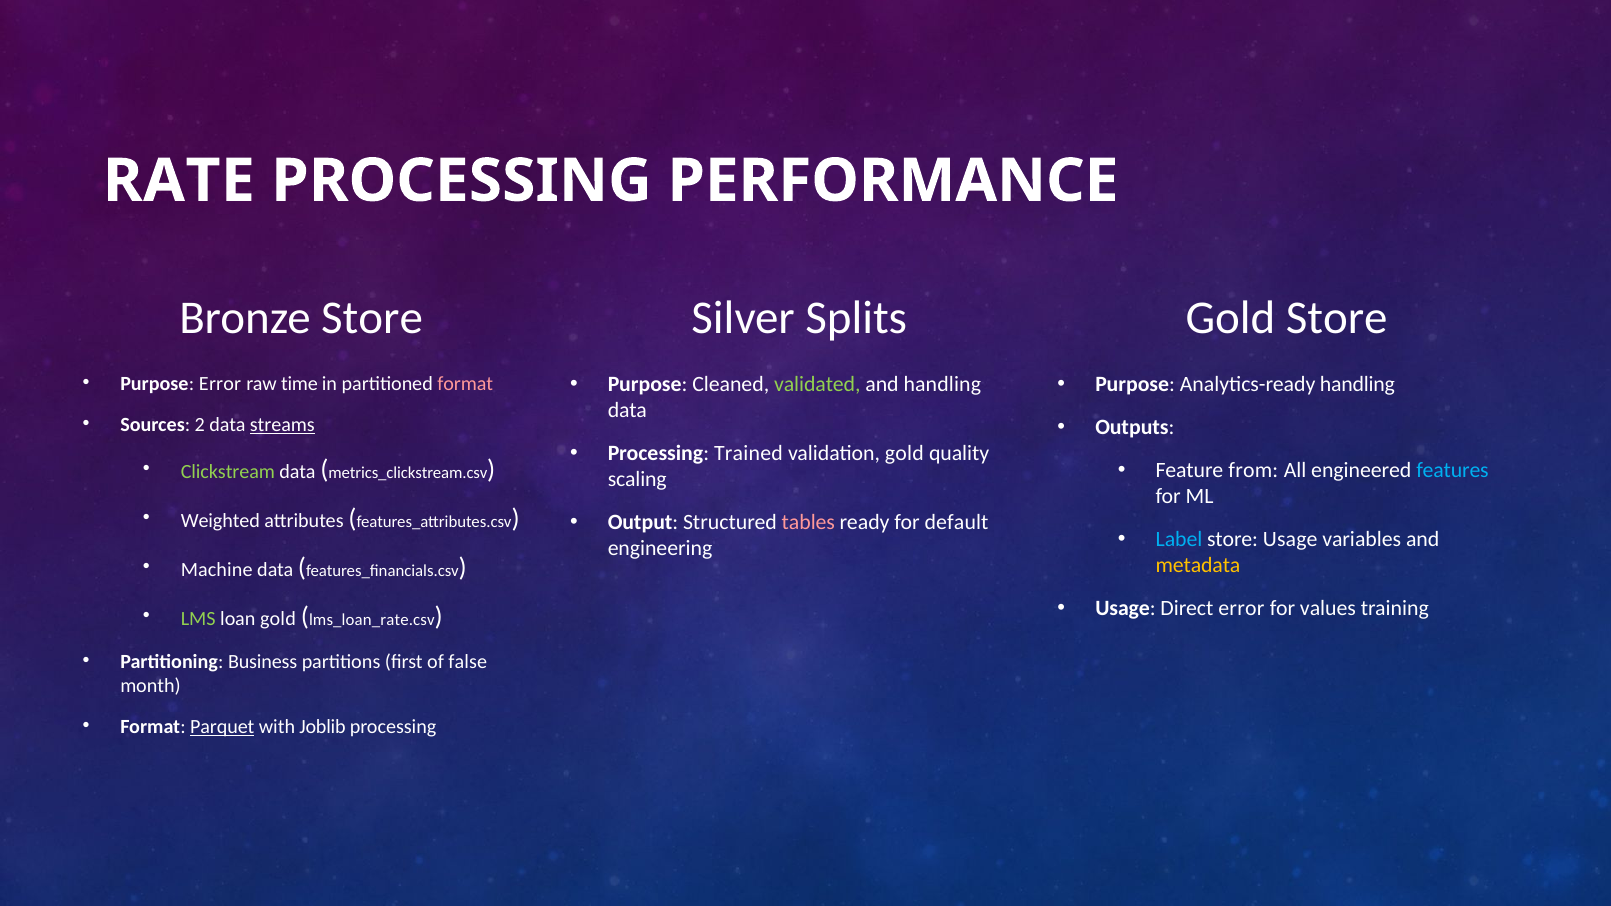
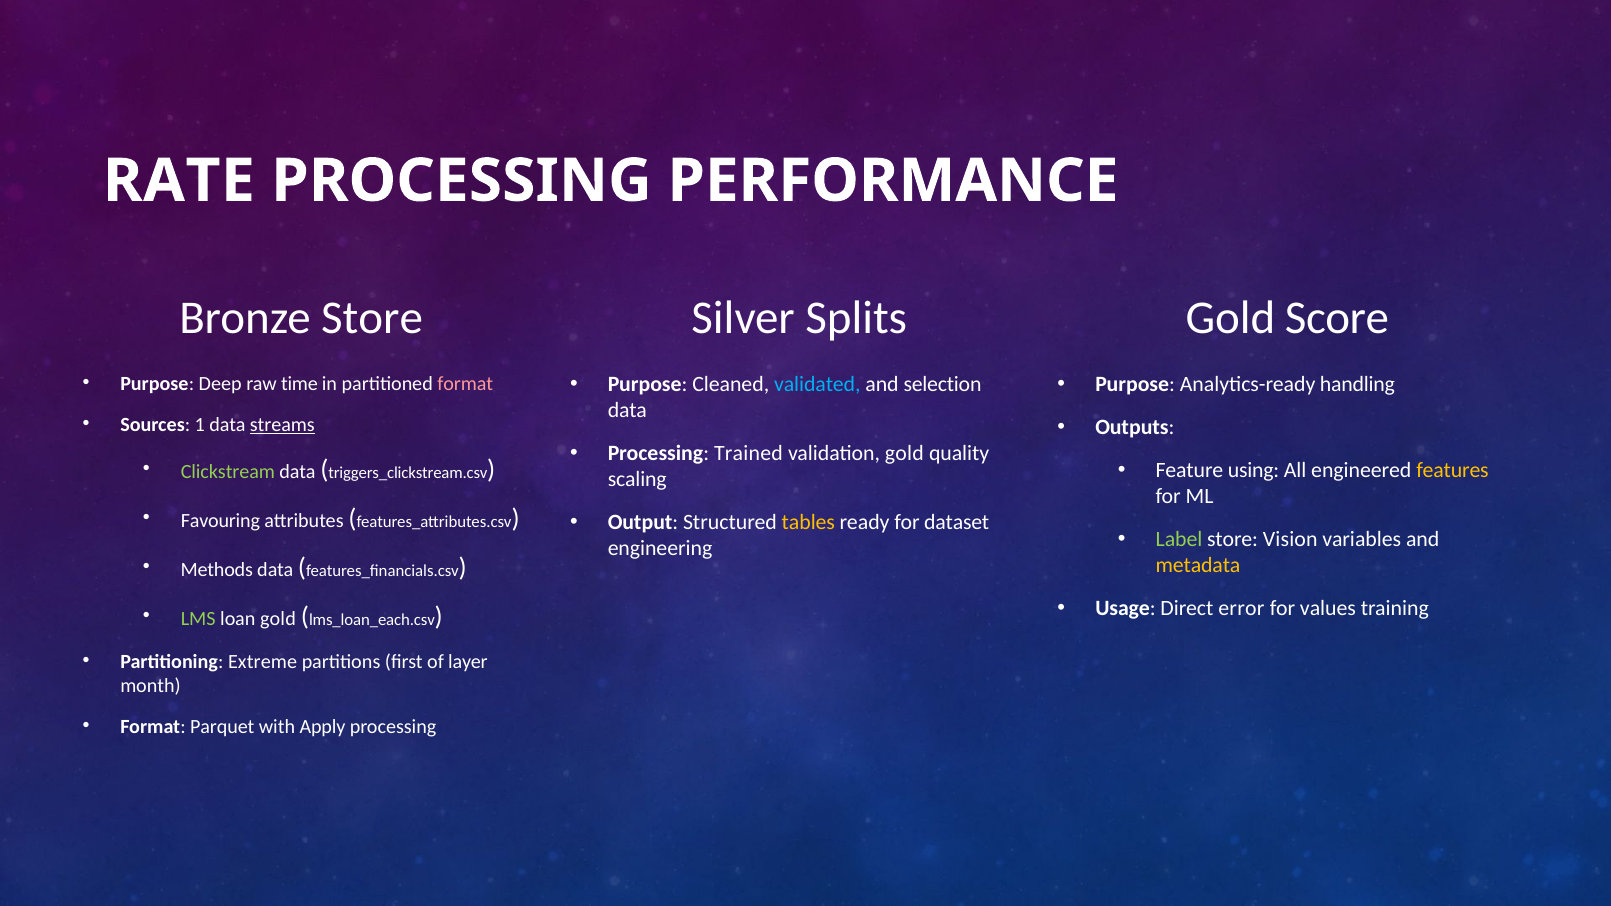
Gold Store: Store -> Score (1337, 318)
validated colour: light green -> light blue (817, 385)
and handling: handling -> selection (942, 385)
Purpose Error: Error -> Deep (220, 384)
2: 2 -> 1 (200, 425)
from: from -> using (1254, 470)
features colour: light blue -> yellow (1453, 470)
metrics_clickstream.csv: metrics_clickstream.csv -> triggers_clickstream.csv (408, 473)
Weighted: Weighted -> Favouring (220, 521)
tables colour: pink -> yellow (808, 522)
default: default -> dataset (957, 522)
Label colour: light blue -> light green (1179, 539)
store Usage: Usage -> Vision (1290, 539)
Machine: Machine -> Methods (217, 570)
lms_loan_rate.csv: lms_loan_rate.csv -> lms_loan_each.csv (372, 620)
Business: Business -> Extreme (263, 662)
false: false -> layer (468, 662)
Parquet underline: present -> none (222, 727)
Joblib: Joblib -> Apply (322, 727)
